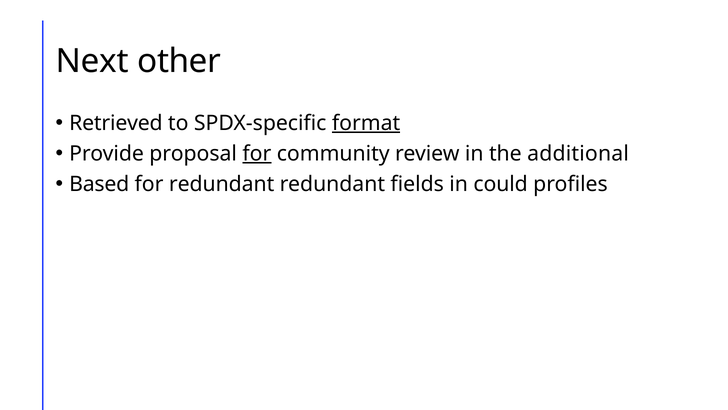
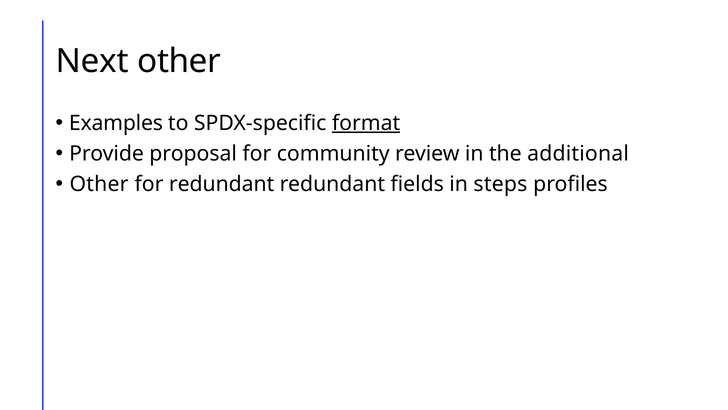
Retrieved: Retrieved -> Examples (116, 123)
for underline: present -> none (257, 154)
Based: Based -> Other (99, 184)
could: could -> steps (500, 184)
